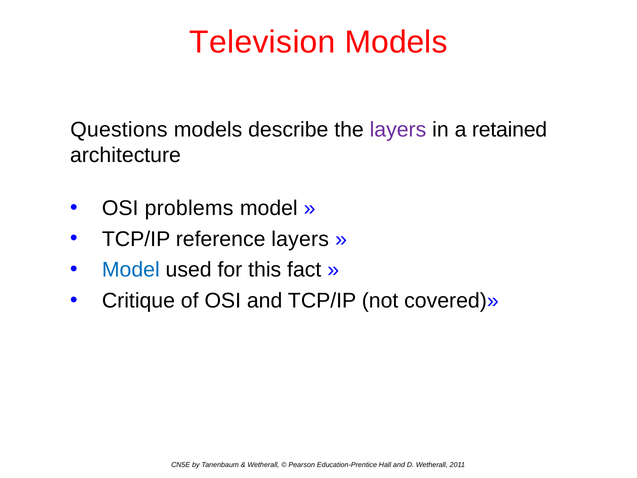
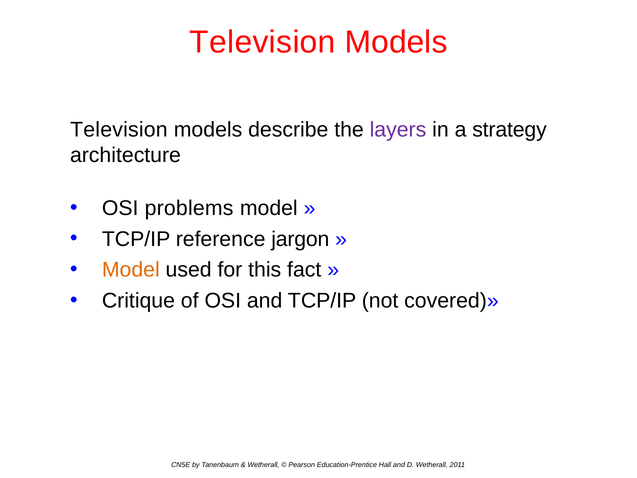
Questions: Questions -> Television (119, 130)
retained: retained -> strategy (510, 130)
reference layers: layers -> jargon (300, 239)
Model colour: blue -> orange (131, 270)
